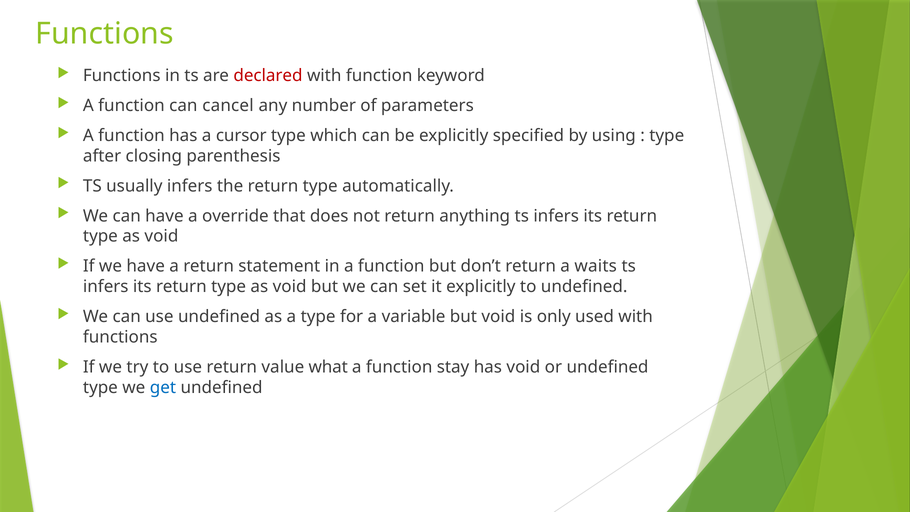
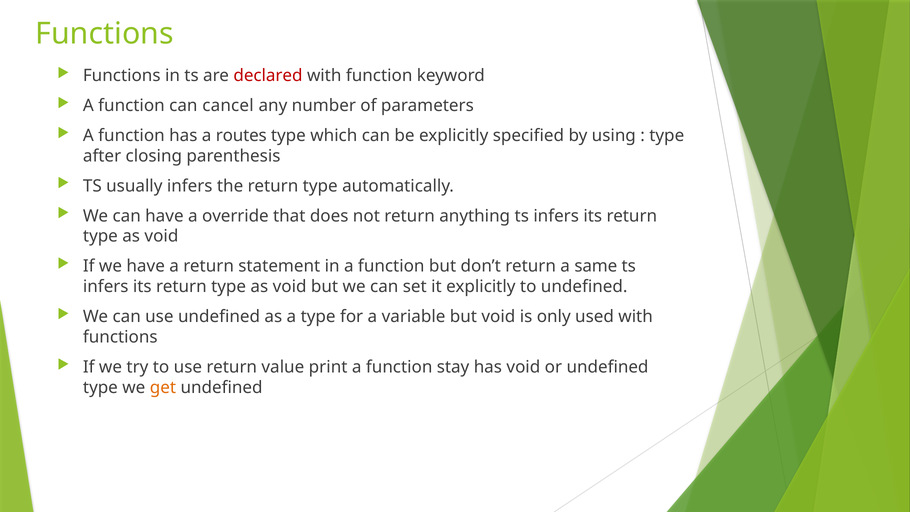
cursor: cursor -> routes (241, 135)
waits: waits -> same (596, 266)
what: what -> print (328, 367)
get colour: blue -> orange (163, 388)
